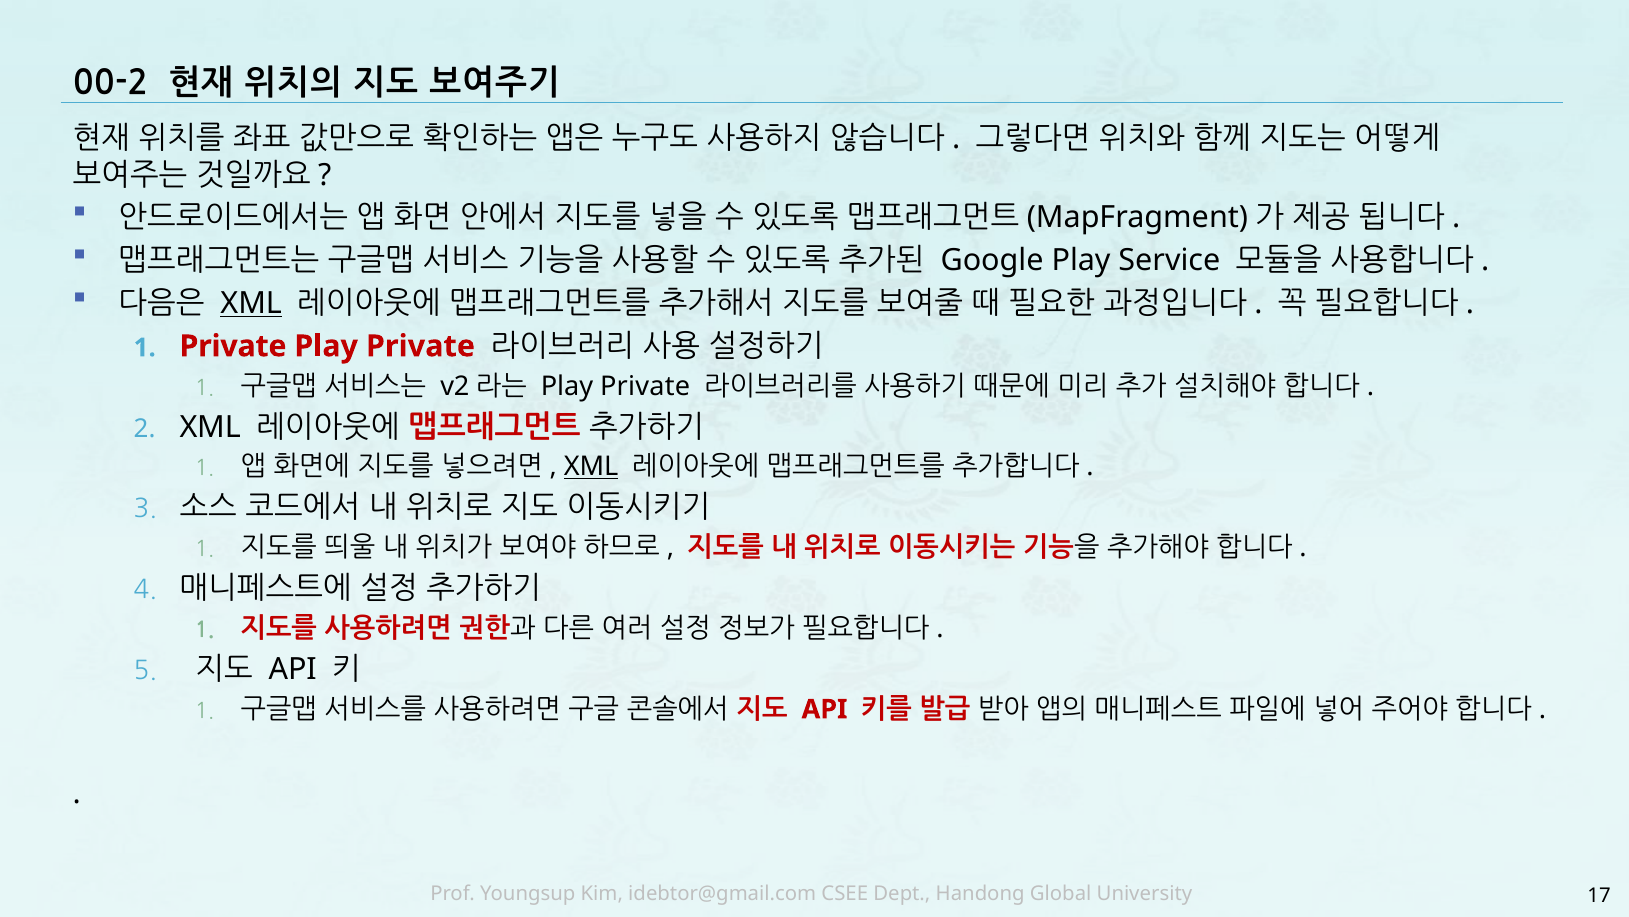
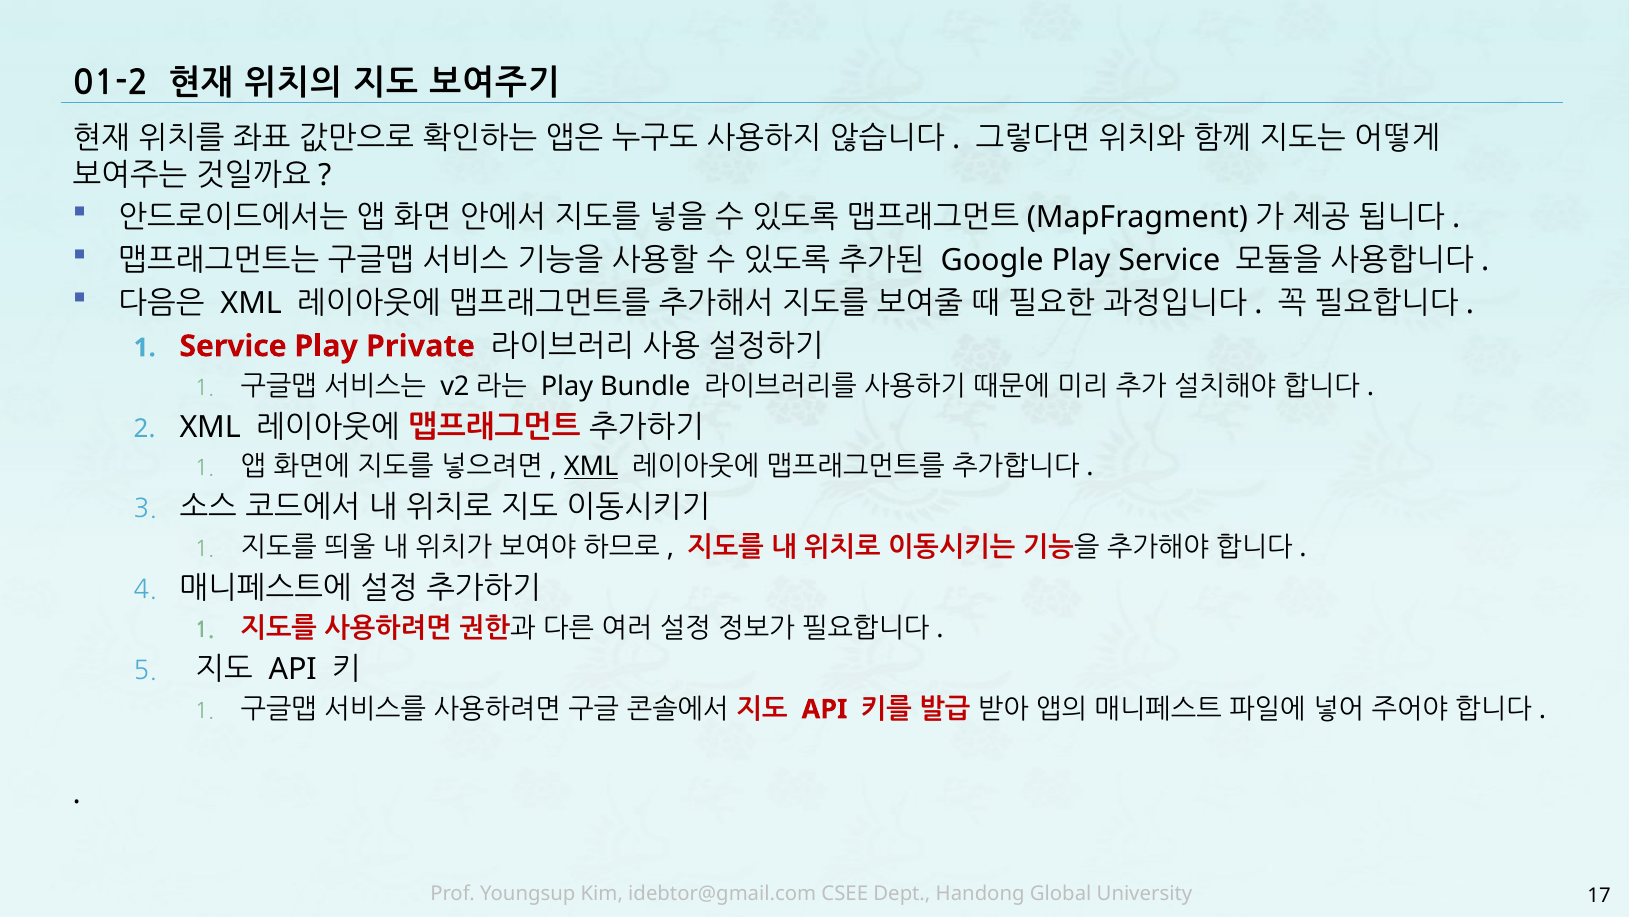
00-2: 00-2 -> 01-2 (111, 84)
XML underline: present -> none (251, 303)
Private: Private -> Service (233, 346)
Private: Private -> Bundle (645, 386)
